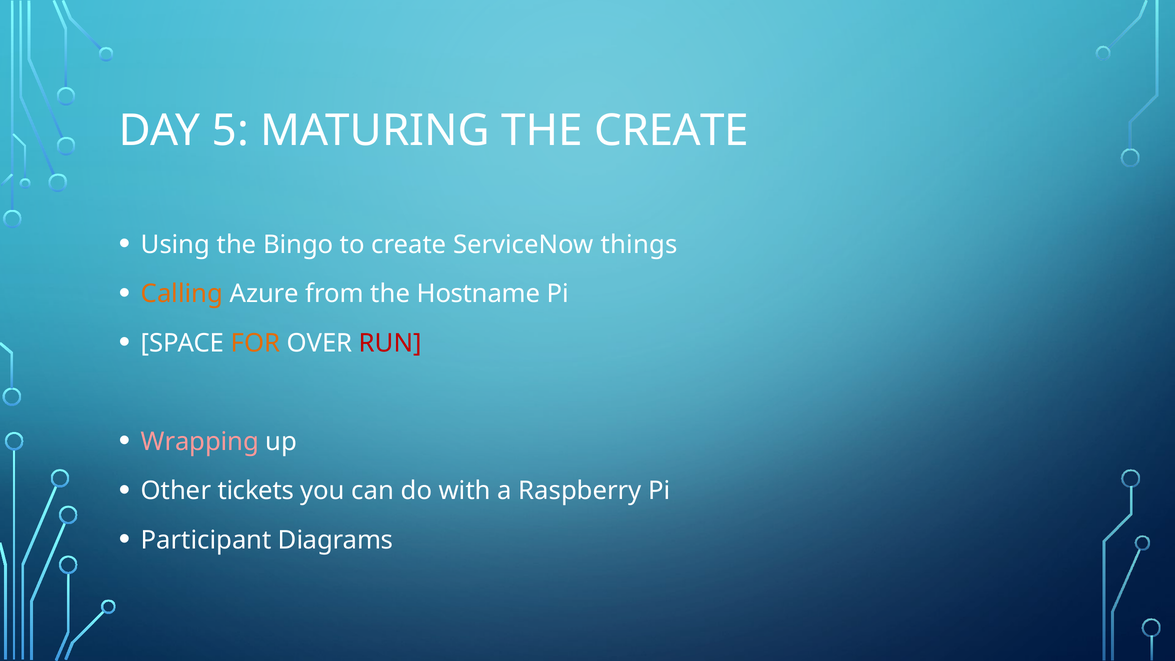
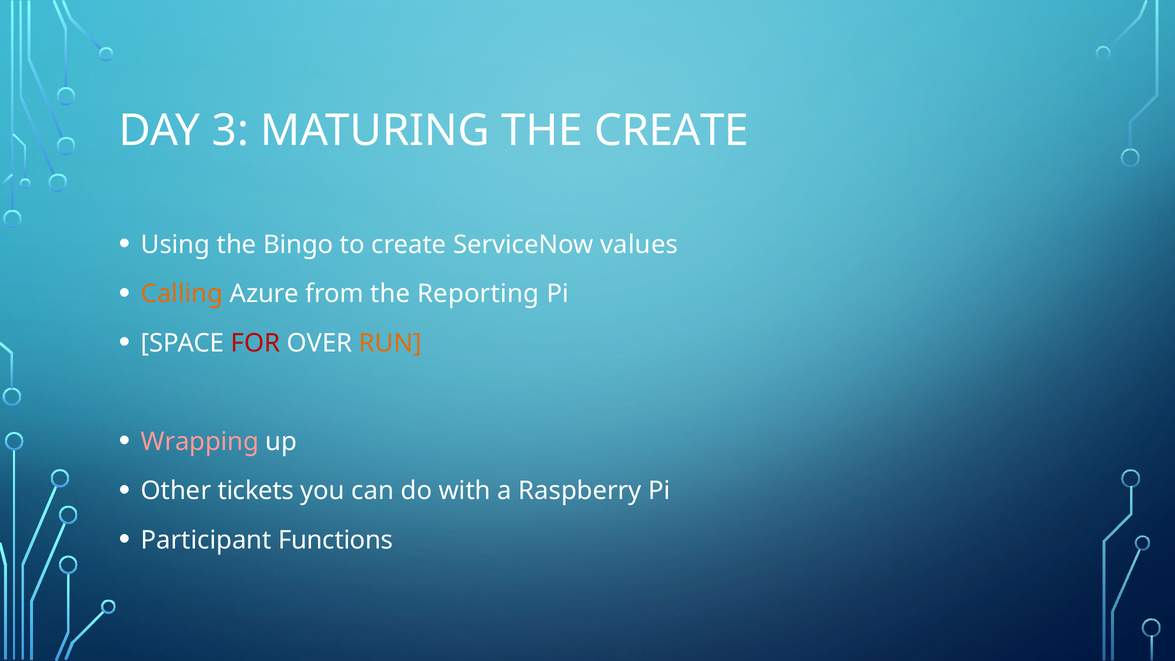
5: 5 -> 3 (230, 131)
things: things -> values (639, 245)
Hostname: Hostname -> Reporting (478, 294)
FOR colour: orange -> red (255, 343)
RUN colour: red -> orange (390, 343)
Diagrams: Diagrams -> Functions (336, 540)
